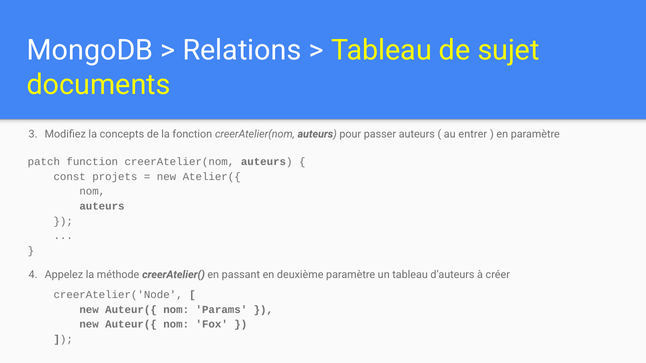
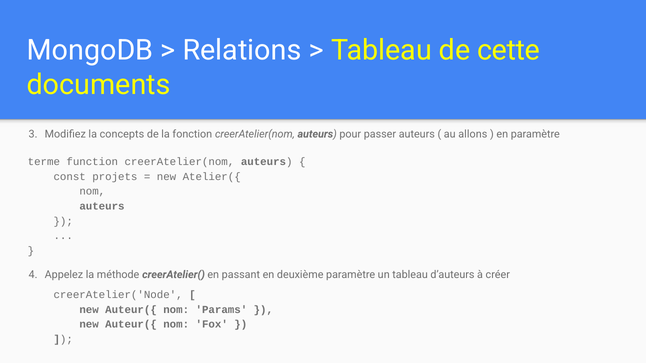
sujet: sujet -> cette (509, 50)
entrer: entrer -> allons (473, 134)
patch: patch -> terme (44, 162)
